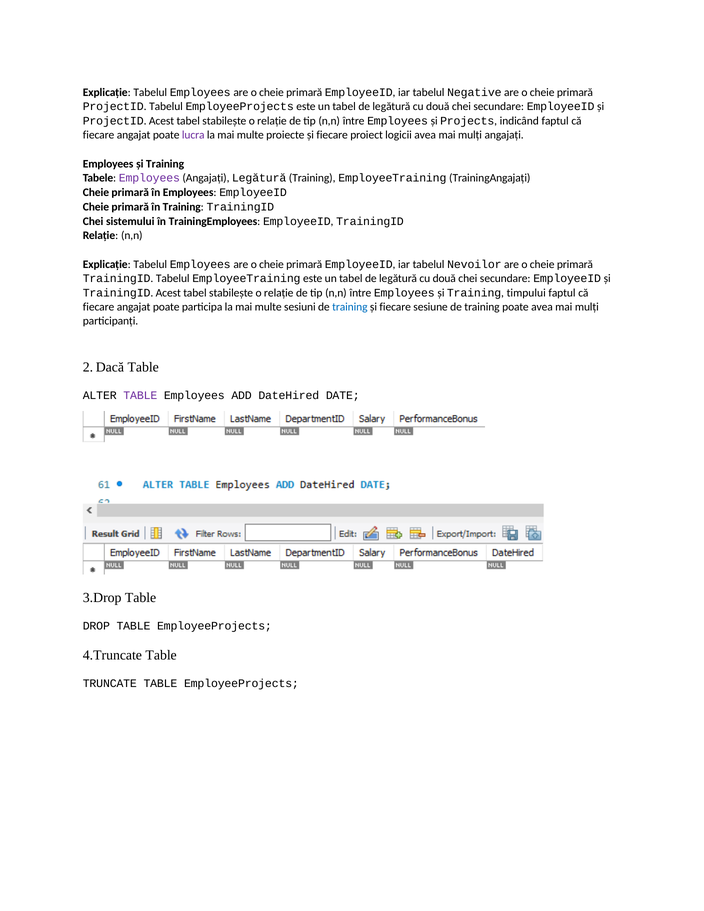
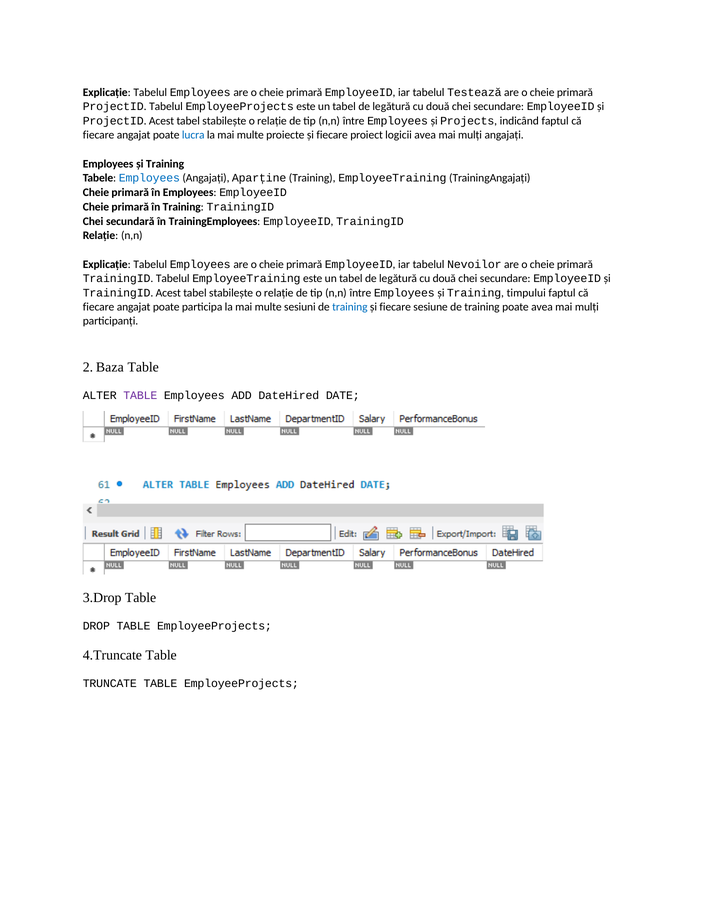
Negative: Negative -> Testează (474, 92)
lucra colour: purple -> blue (193, 135)
Employees colour: purple -> blue (149, 178)
Angajați Legătură: Legătură -> Aparține (259, 178)
sistemului: sistemului -> secundară (130, 221)
Dacă: Dacă -> Baza (110, 367)
